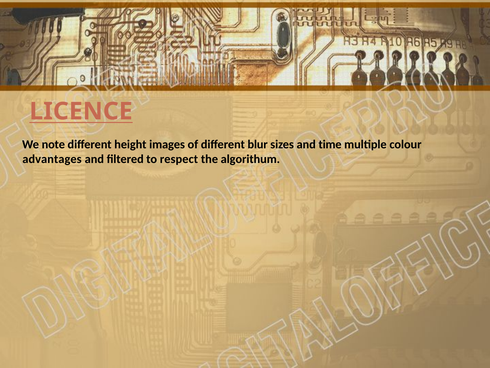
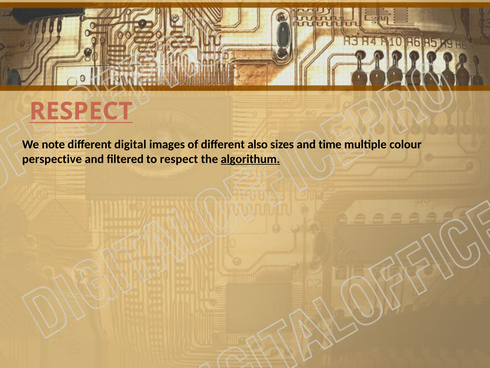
LICENCE: LICENCE -> RESPECT (81, 111)
height: height -> digital (130, 144)
blur: blur -> also (258, 144)
advantages: advantages -> perspective (52, 159)
algorithum underline: none -> present (250, 159)
